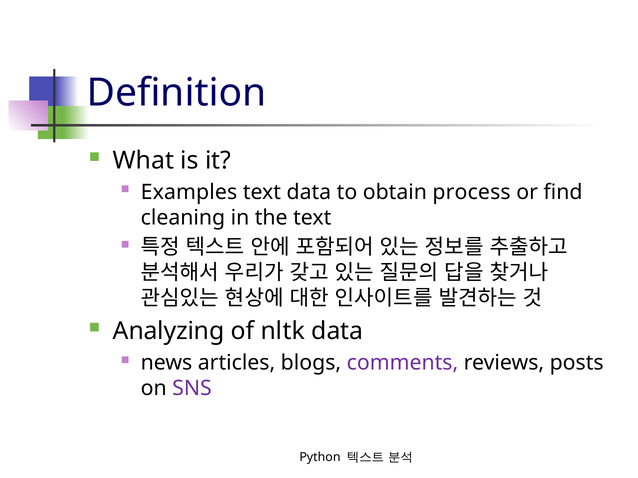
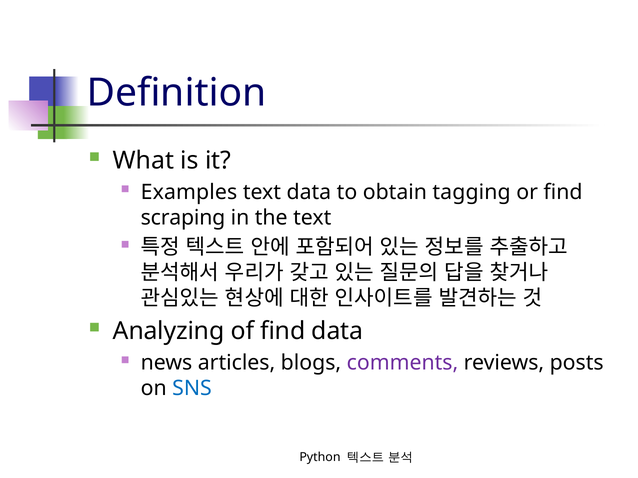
process: process -> tagging (472, 192)
cleaning: cleaning -> scraping (183, 218)
of nltk: nltk -> find (283, 331)
SNS colour: purple -> blue (192, 389)
